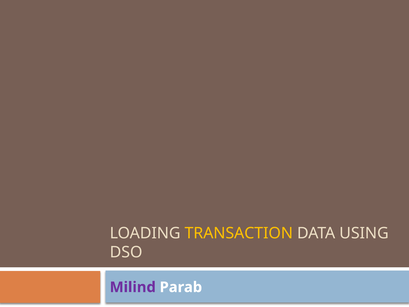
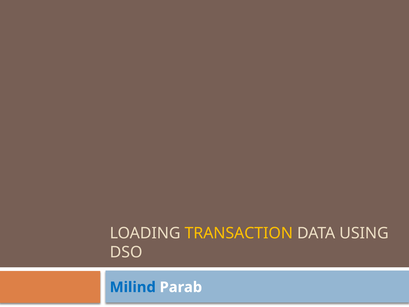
Milind colour: purple -> blue (133, 287)
